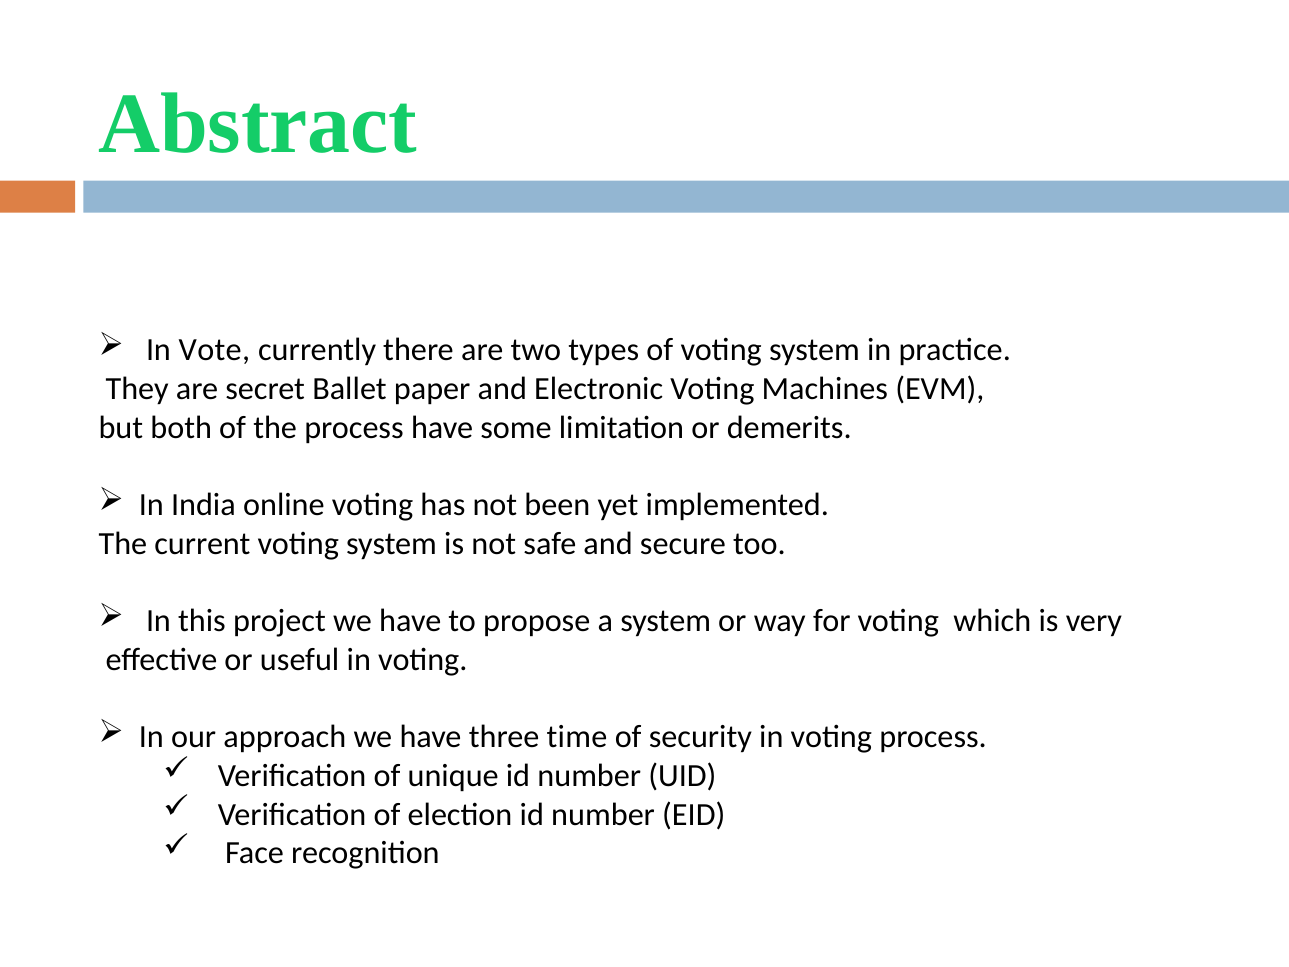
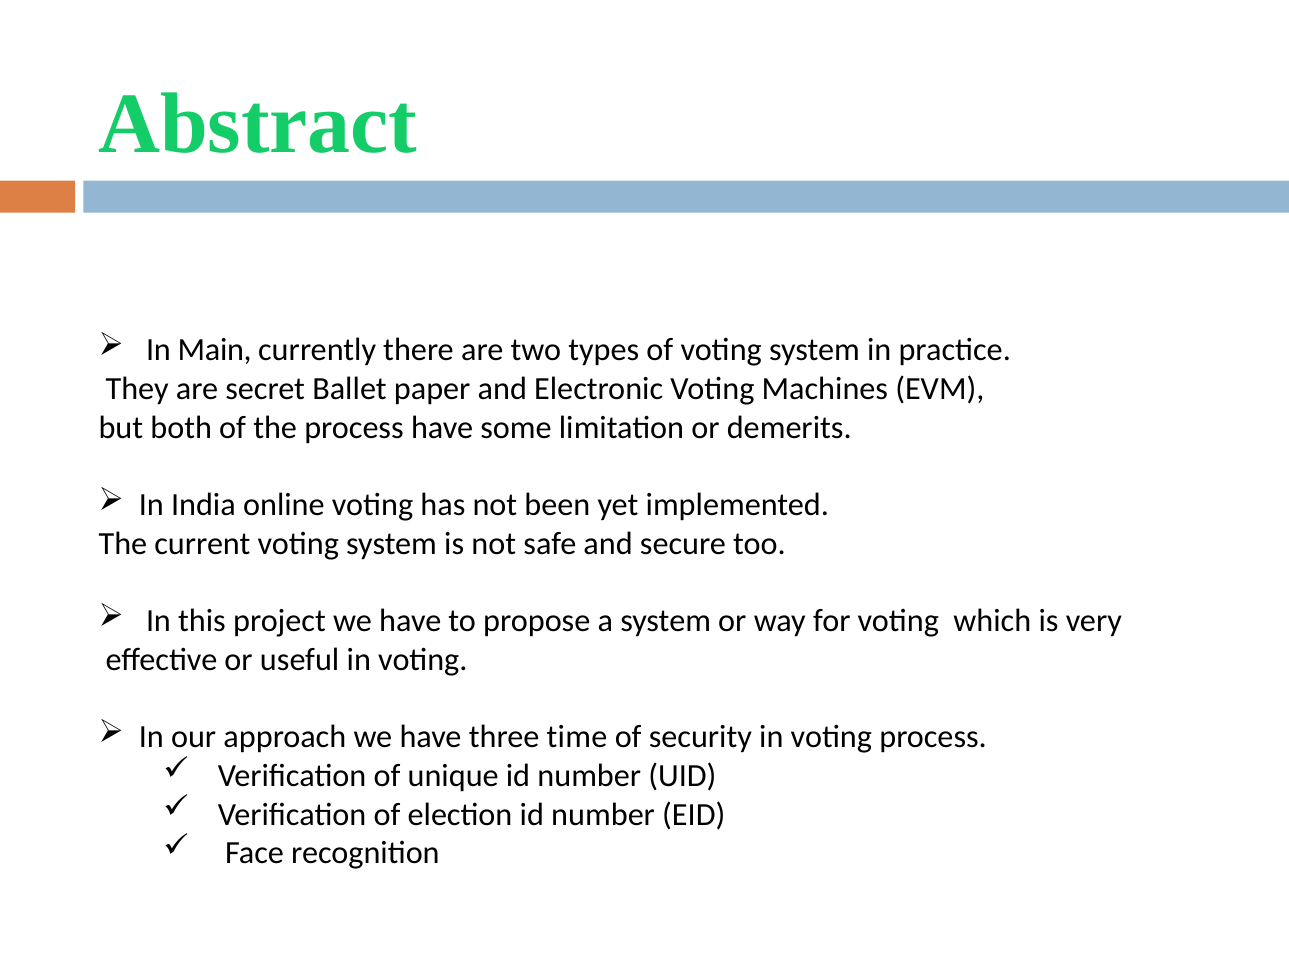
Vote: Vote -> Main (215, 350)
